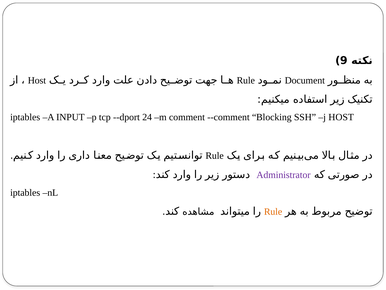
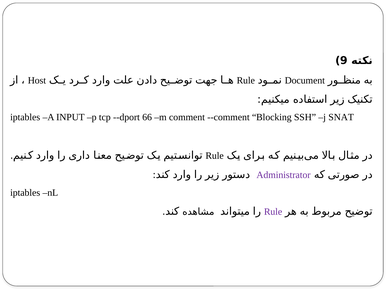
24: 24 -> 66 (147, 117)
j HOST: HOST -> SNAT (341, 117)
Rule colour: orange -> purple (273, 211)
